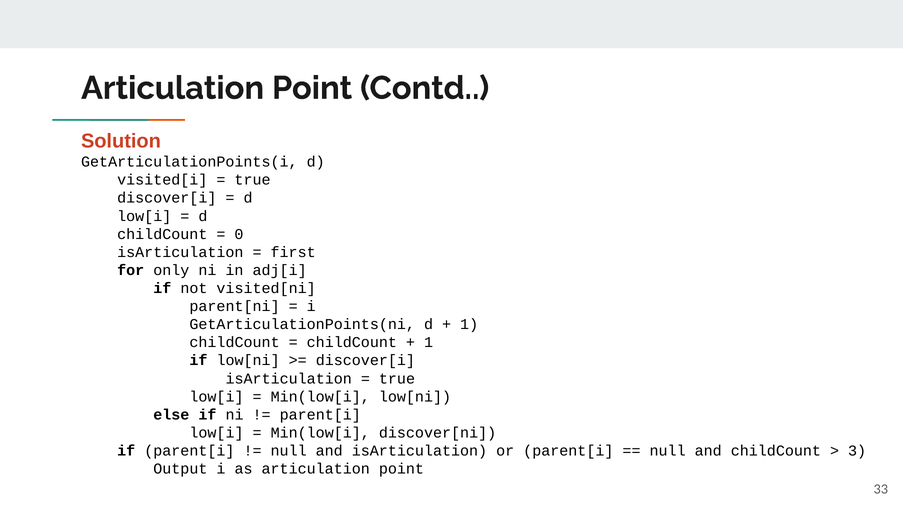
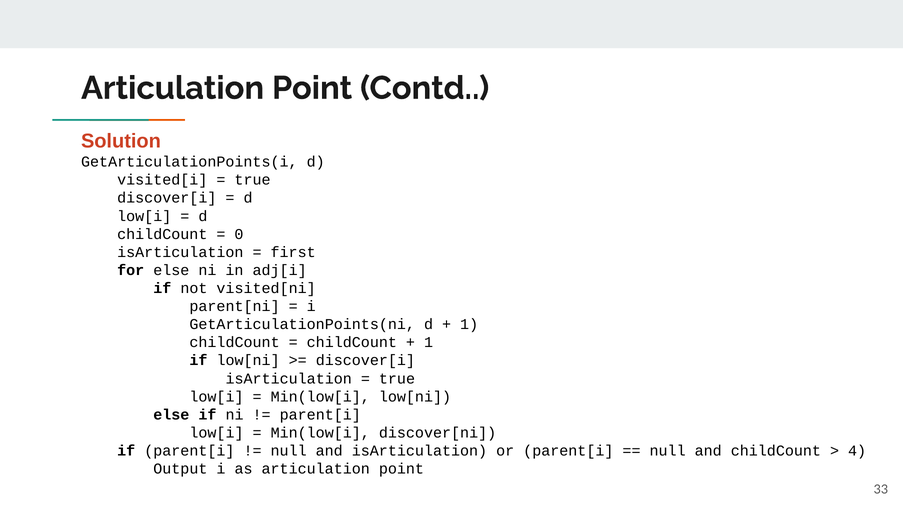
for only: only -> else (171, 270)
3: 3 -> 4 (857, 451)
